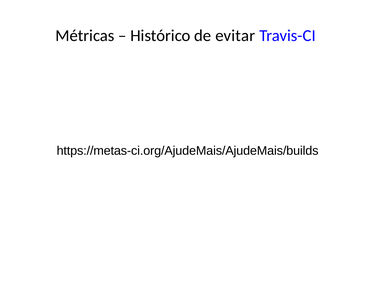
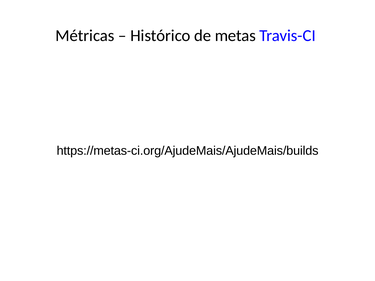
evitar: evitar -> metas (235, 36)
